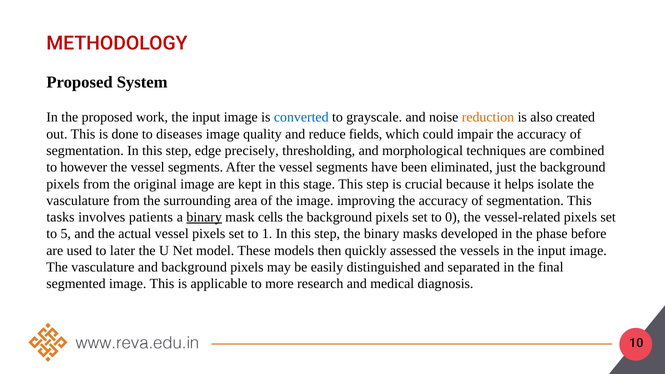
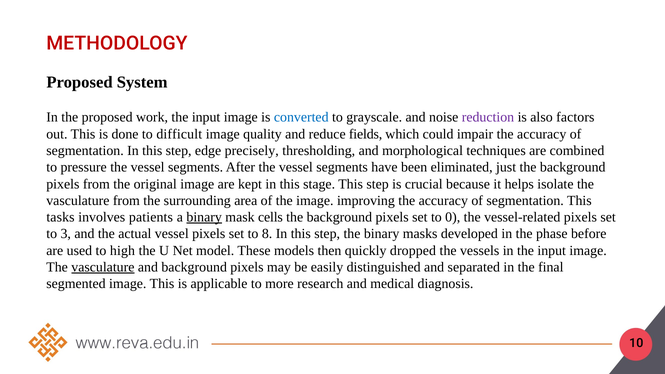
reduction colour: orange -> purple (488, 117)
created: created -> factors (575, 117)
diseases: diseases -> difficult (179, 134)
however: however -> pressure (84, 167)
5: 5 -> 3 (66, 234)
1: 1 -> 8 (267, 234)
later: later -> high (122, 250)
assessed: assessed -> dropped (413, 250)
vasculature underline: none -> present (103, 267)
